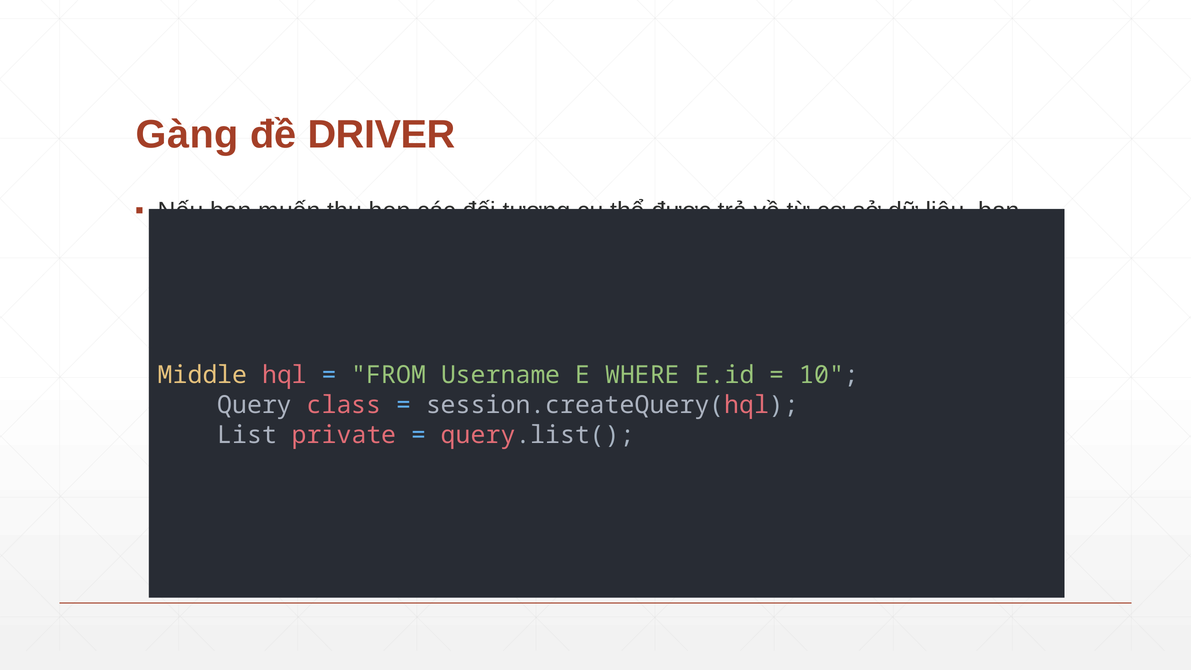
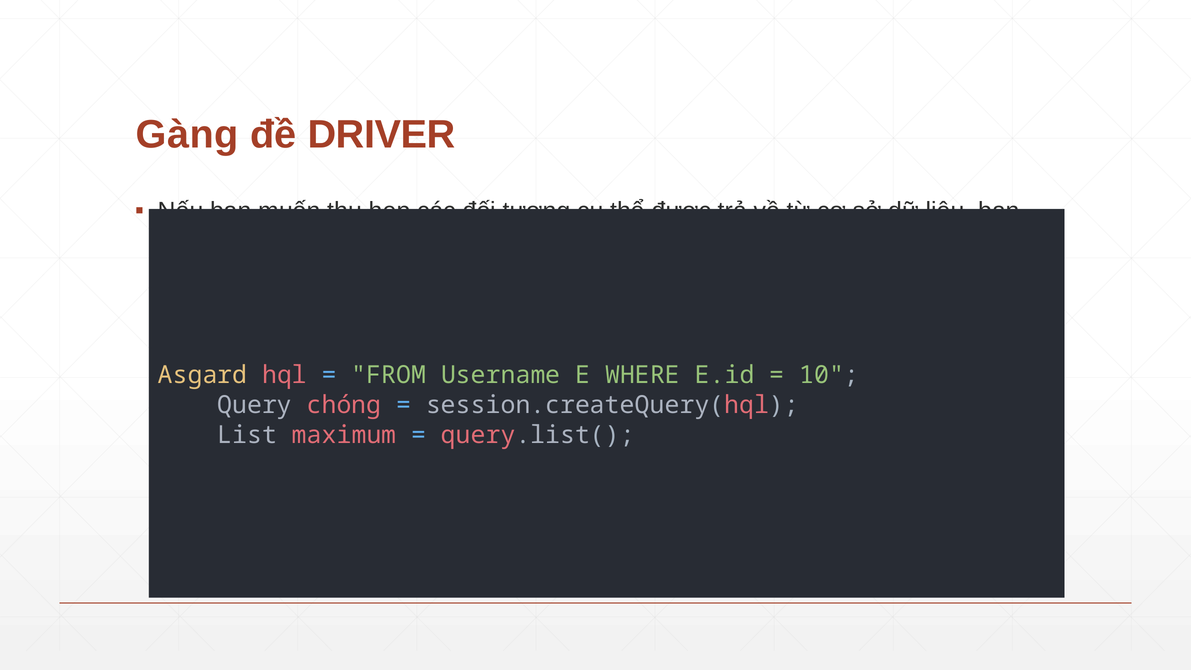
Middle: Middle -> Asgard (203, 375)
class: class -> chóng (344, 405)
private: private -> maximum (344, 435)
